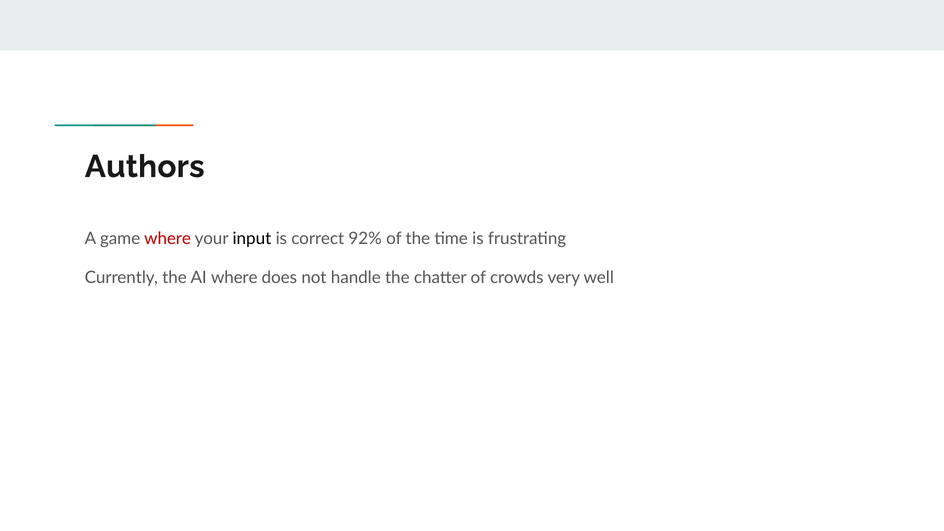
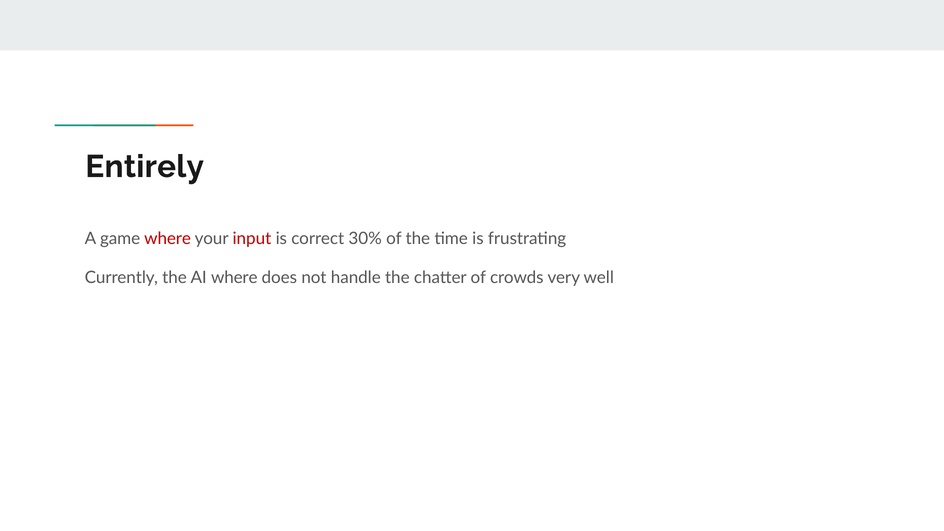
Authors: Authors -> Entirely (145, 167)
input colour: black -> red (252, 238)
92%: 92% -> 30% (365, 238)
